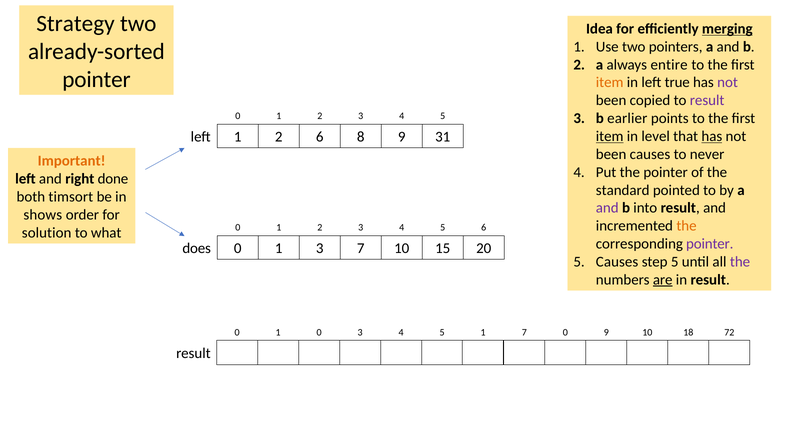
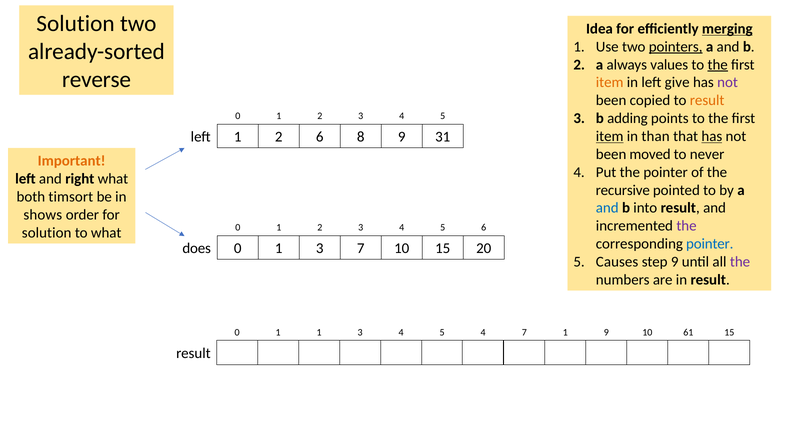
Strategy: Strategy -> Solution (75, 24)
pointers underline: none -> present (676, 47)
entire: entire -> values (669, 65)
the underline: none -> present (718, 65)
pointer: pointer -> reverse (96, 80)
true: true -> give (677, 83)
result colour: purple -> orange (707, 101)
earlier: earlier -> adding (627, 118)
level: level -> than (656, 136)
been causes: causes -> moved (650, 154)
right done: done -> what (113, 179)
standard: standard -> recursive (623, 190)
and colour: purple -> blue (607, 208)
the colour: orange -> purple (687, 226)
pointer colour: purple -> blue (710, 244)
step 5: 5 -> 9 (675, 262)
are underline: present -> none (663, 280)
0: 0 -> 1 (319, 333)
4 1: 1 -> 4 (483, 333)
7 0: 0 -> 1 (565, 333)
18: 18 -> 61 (688, 333)
9 72: 72 -> 15 (729, 333)
